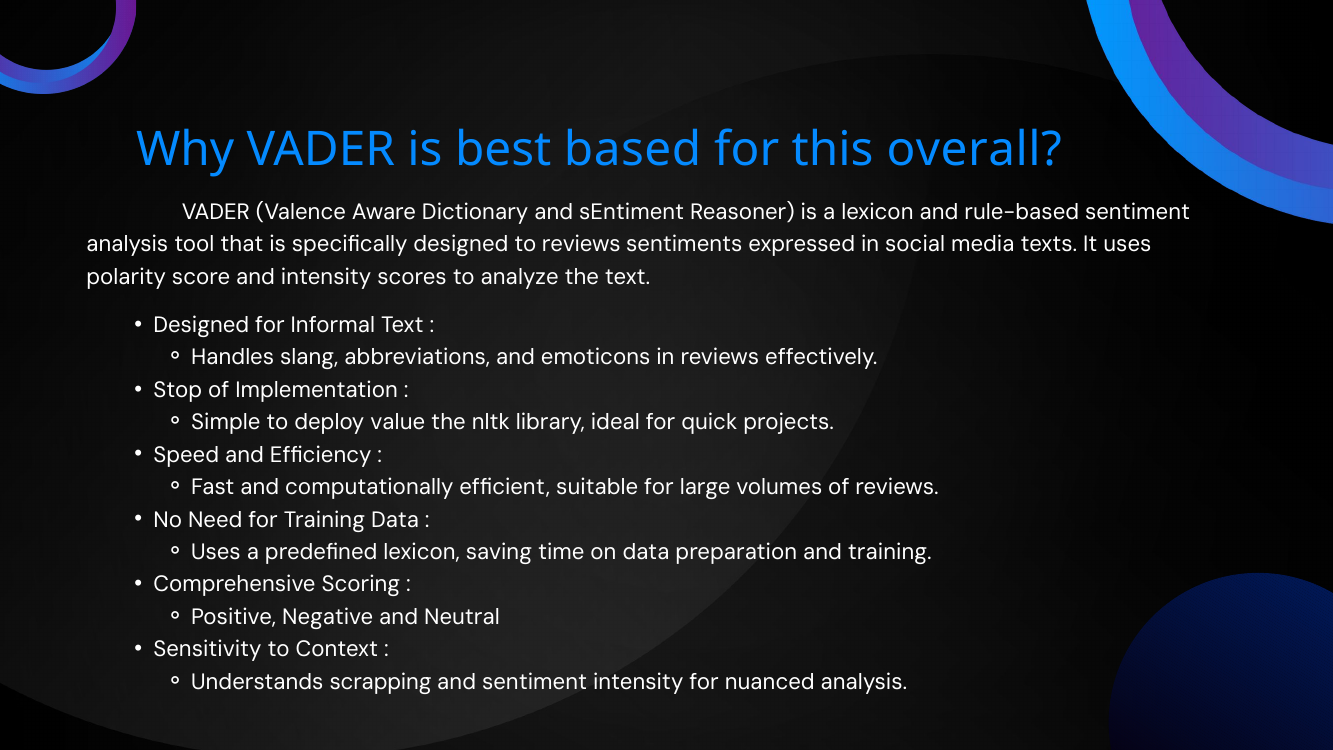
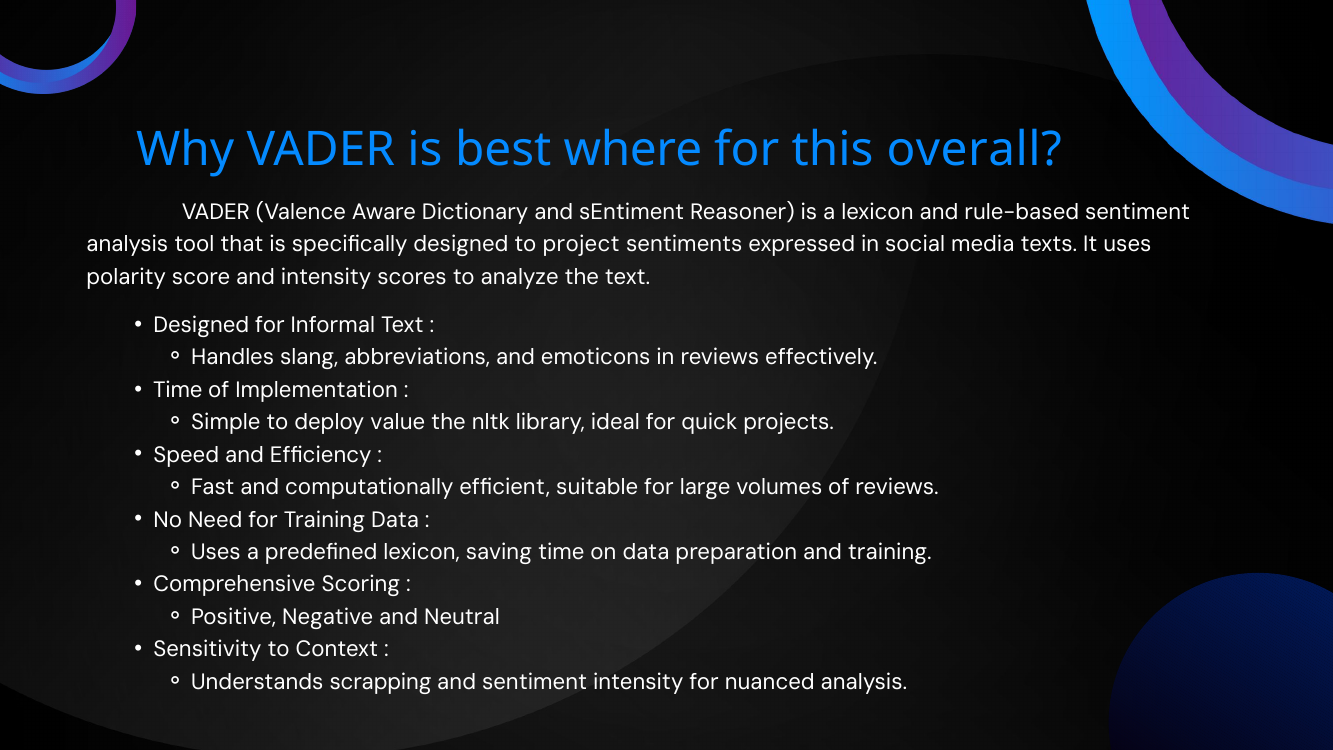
based: based -> where (633, 150)
to reviews: reviews -> project (581, 244)
Stop: Stop -> Time (178, 390)
